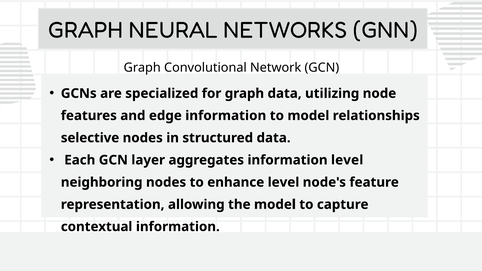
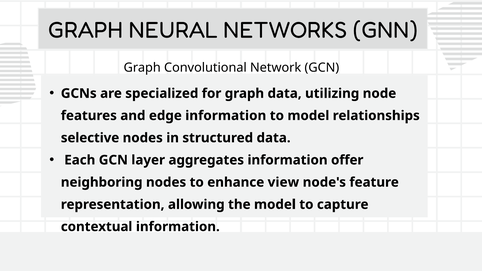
information level: level -> offer (347, 160)
enhance level: level -> view (283, 182)
